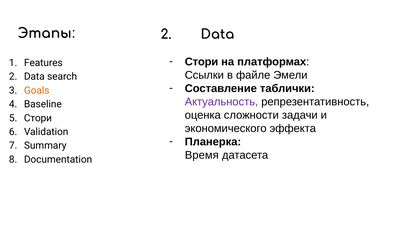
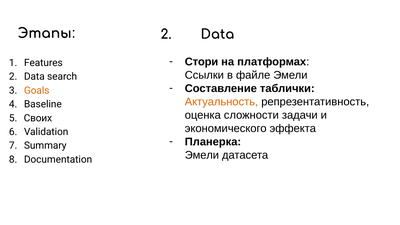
Актуальность colour: purple -> orange (221, 102)
Стори: Стори -> Своих (38, 118)
Время: Время -> Эмели (202, 155)
